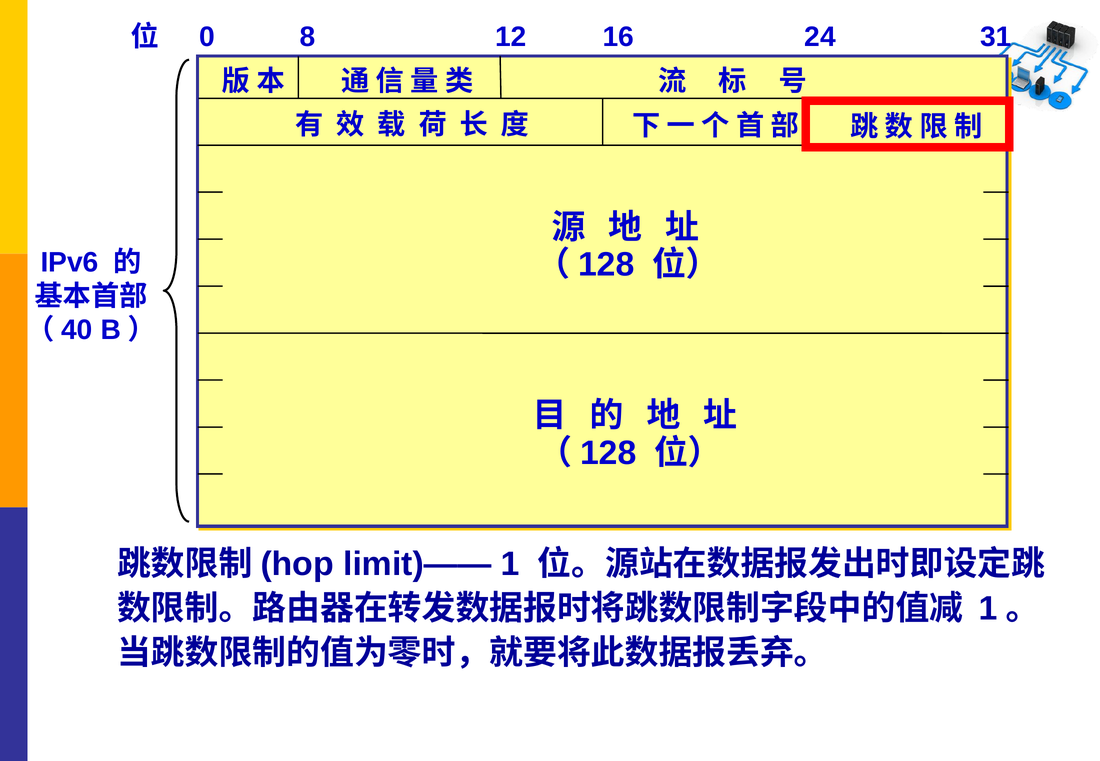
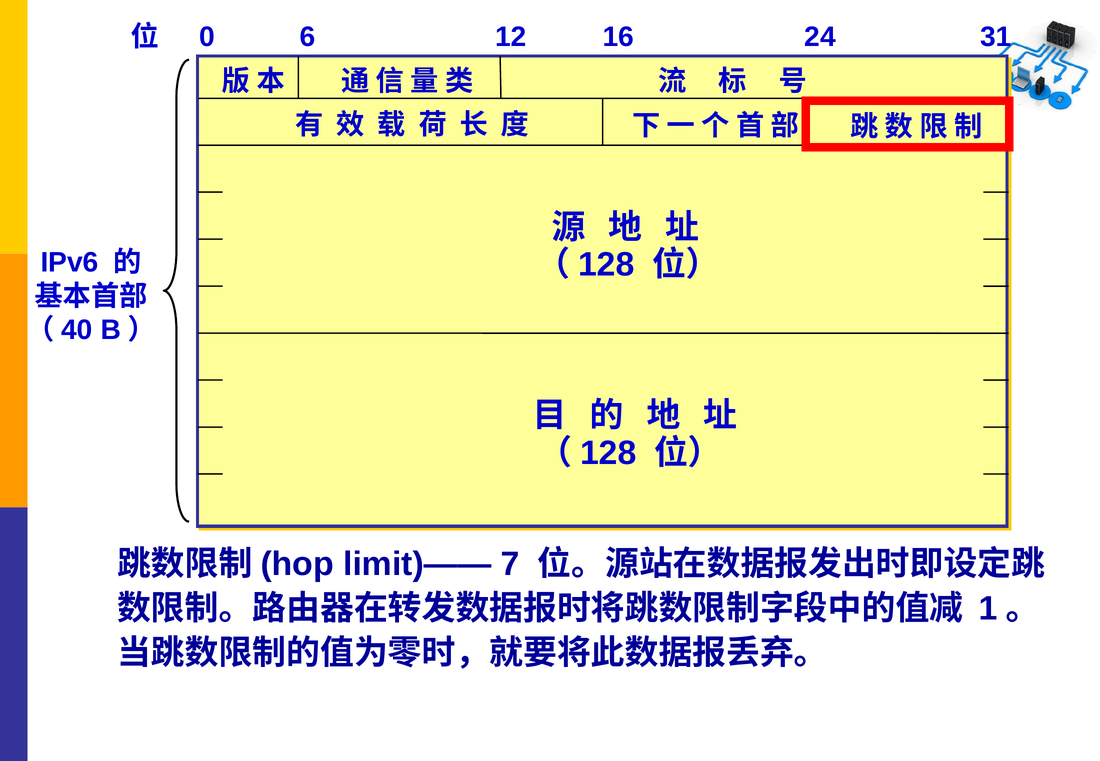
8: 8 -> 6 (307, 37)
1: 1 -> 7 (510, 564)
